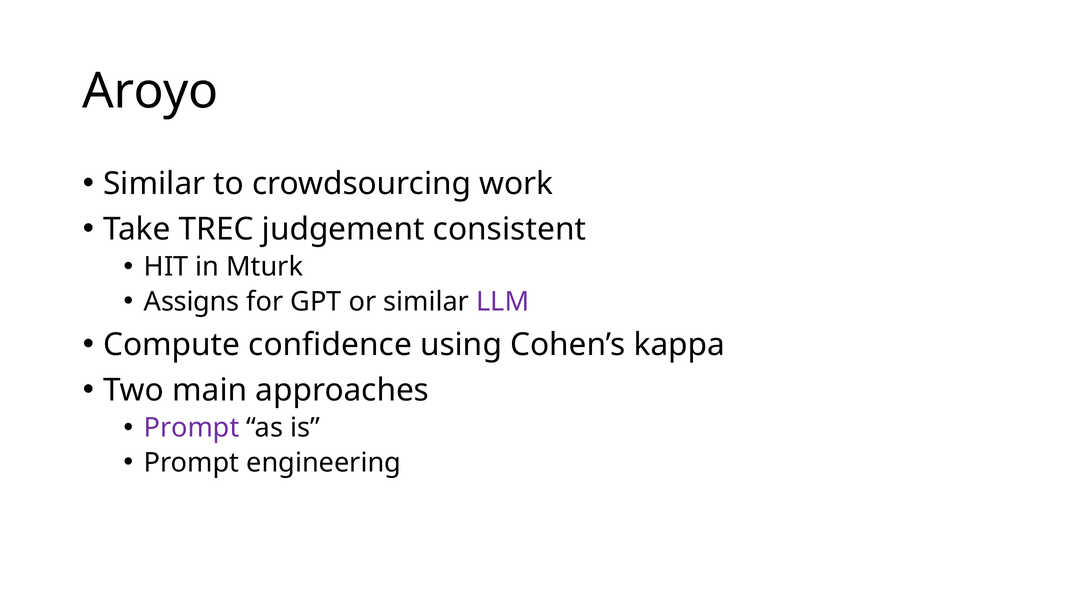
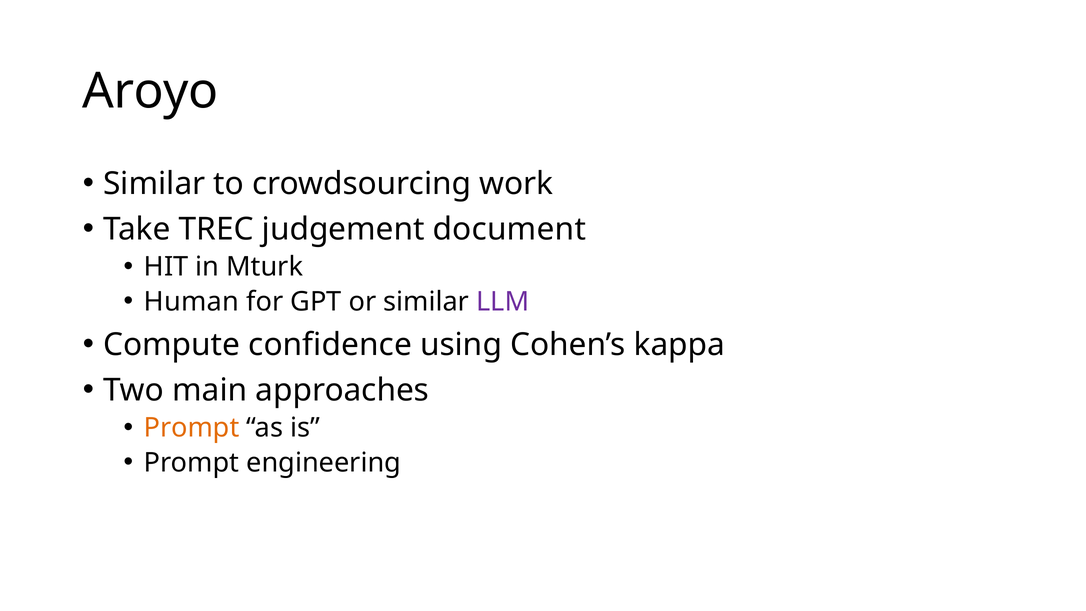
consistent: consistent -> document (509, 229)
Assigns: Assigns -> Human (191, 302)
Prompt colour: purple -> orange (192, 428)
